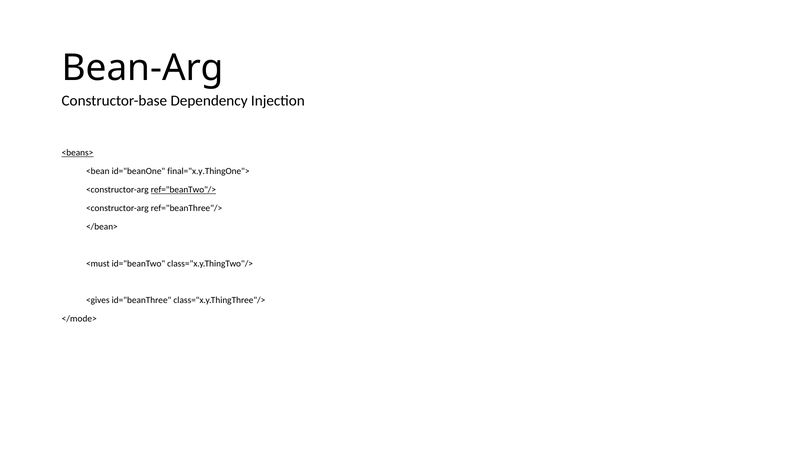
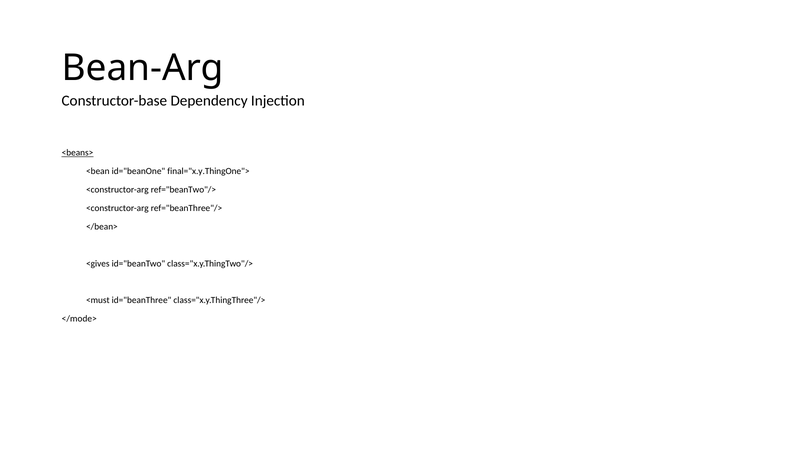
ref="beanTwo"/> underline: present -> none (183, 190)
<must: <must -> <gives (98, 264)
<gives: <gives -> <must (98, 300)
